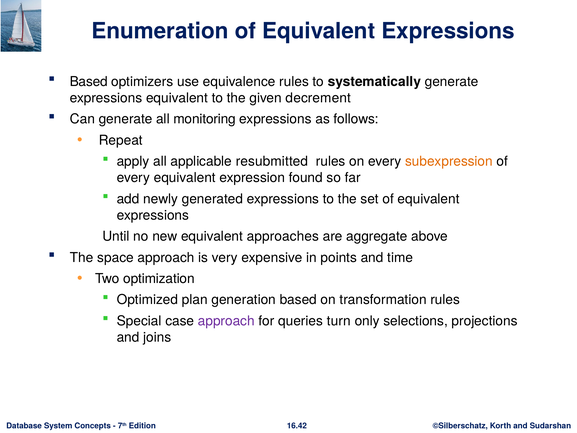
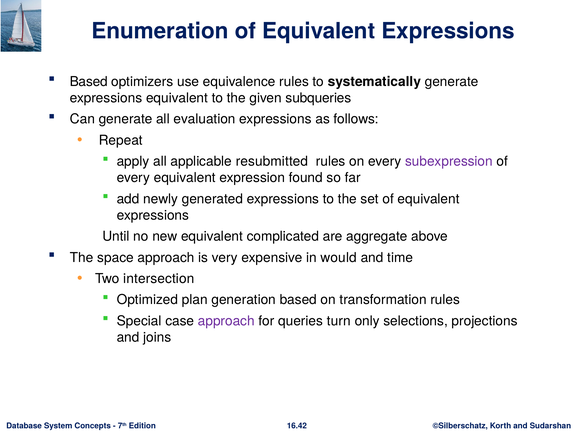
decrement: decrement -> subqueries (318, 98)
monitoring: monitoring -> evaluation (205, 119)
subexpression colour: orange -> purple (449, 161)
approaches: approaches -> complicated (283, 236)
points: points -> would (339, 257)
optimization: optimization -> intersection (159, 279)
